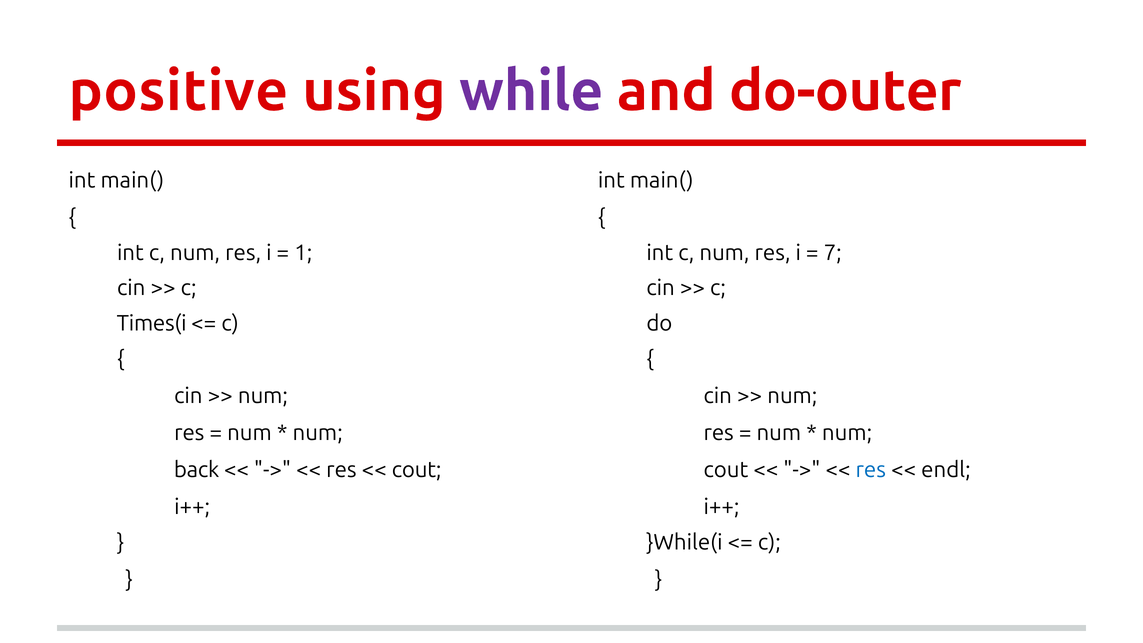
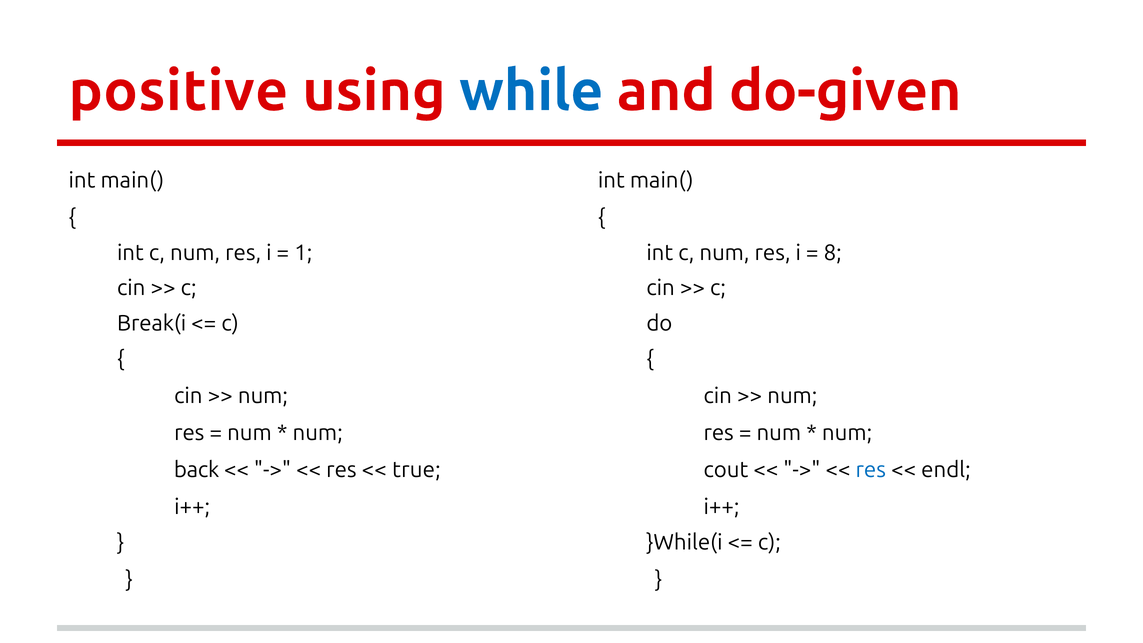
while colour: purple -> blue (531, 91)
do-outer: do-outer -> do-given (845, 91)
7: 7 -> 8 (833, 253)
Times(i: Times(i -> Break(i (152, 324)
cout: cout -> true (416, 470)
